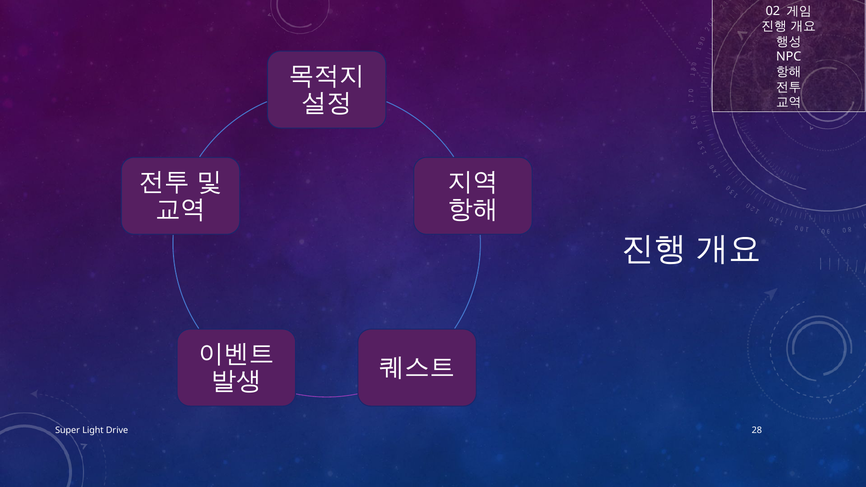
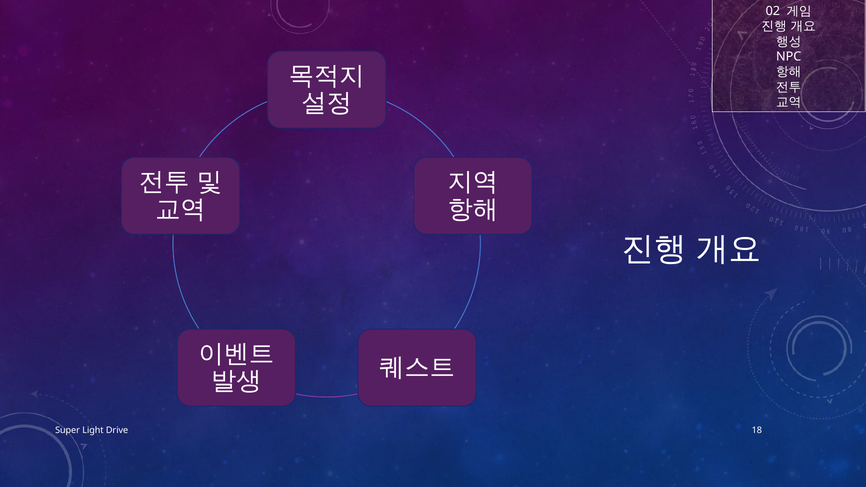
28: 28 -> 18 (757, 430)
